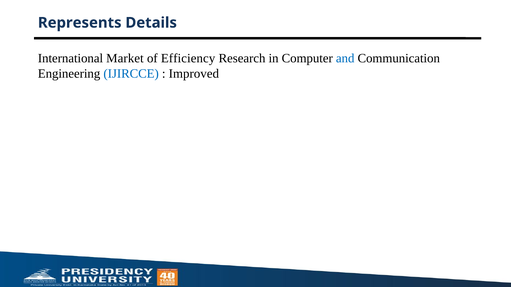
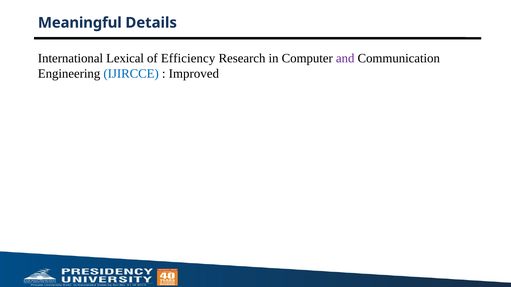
Represents: Represents -> Meaningful (80, 23)
Market: Market -> Lexical (125, 58)
and colour: blue -> purple (345, 58)
